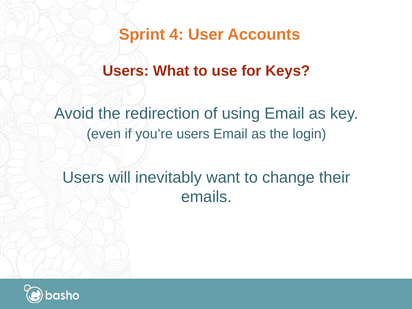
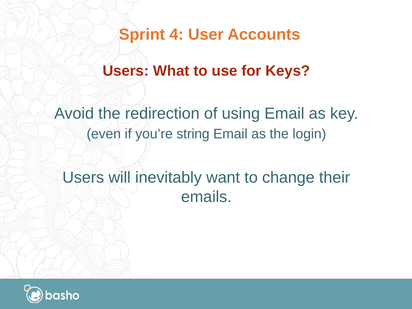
you’re users: users -> string (193, 134)
